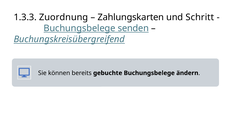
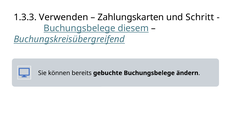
Zuordnung: Zuordnung -> Verwenden (64, 17)
senden: senden -> diesem (133, 28)
